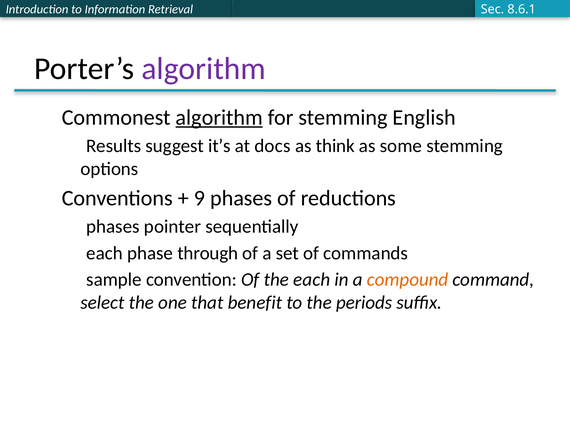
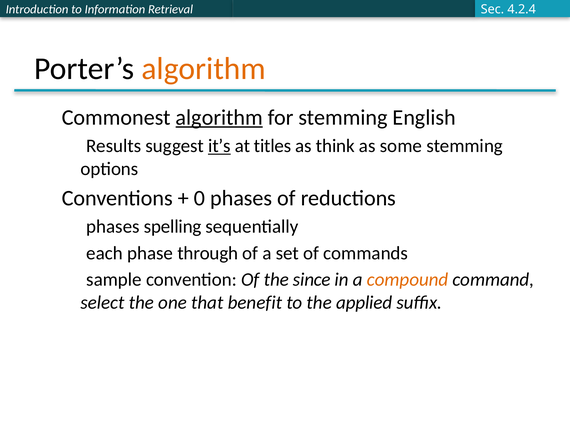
8.6.1: 8.6.1 -> 4.2.4 (522, 9)
algorithm colour: purple -> orange (204, 69)
it’s underline: none -> present (219, 146)
docs: docs -> titles (273, 146)
9: 9 -> 0 (200, 198)
pointer: pointer -> spelling (173, 226)
each: each -> since (312, 279)
periods: periods -> applied (364, 302)
